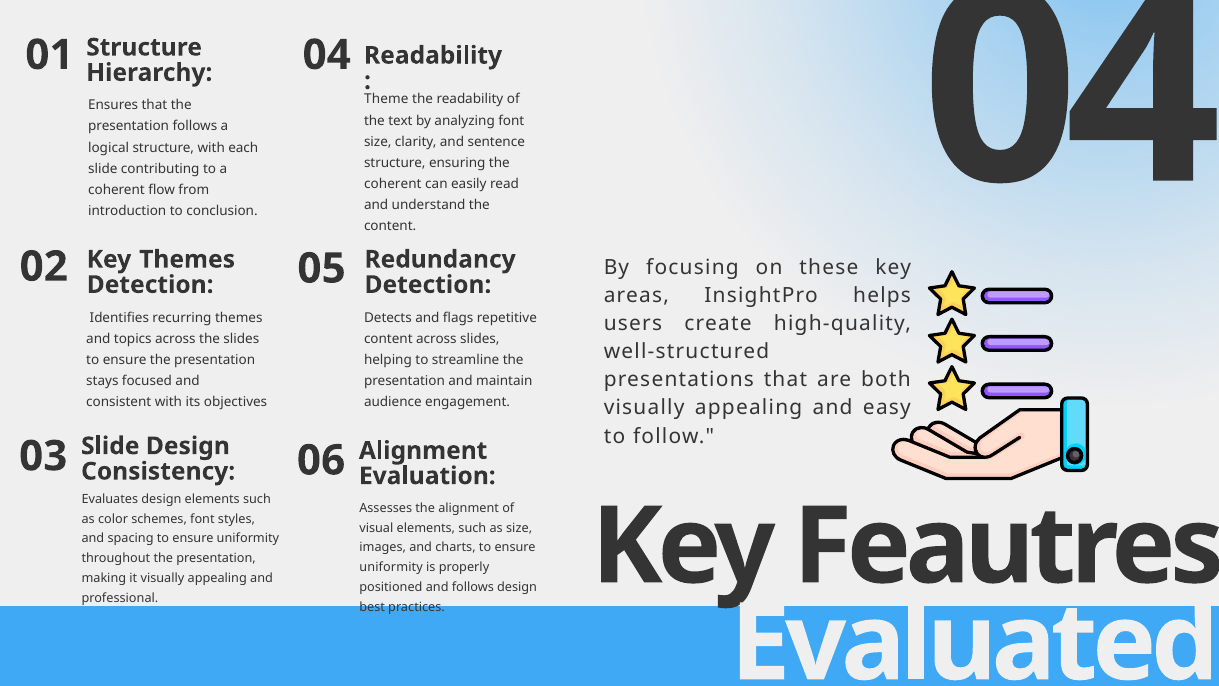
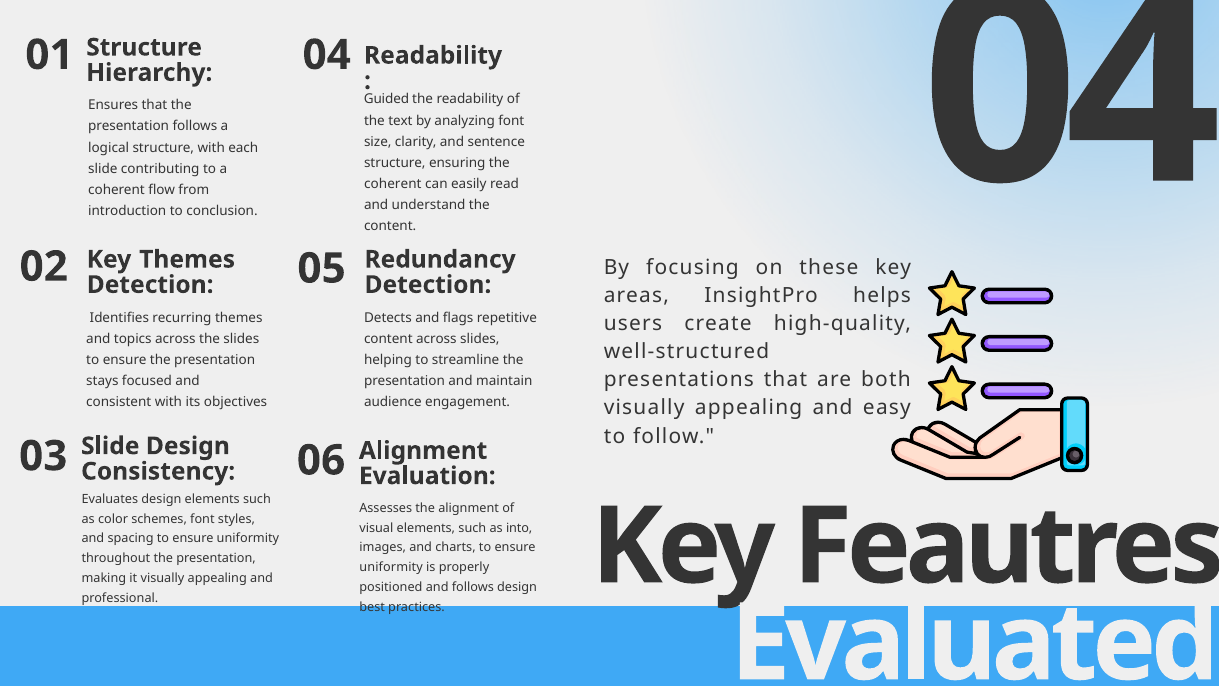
Theme: Theme -> Guided (386, 99)
as size: size -> into (519, 528)
